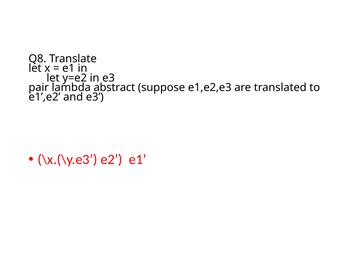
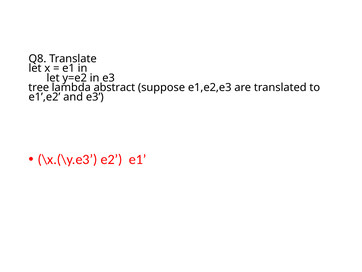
pair: pair -> tree (39, 87)
